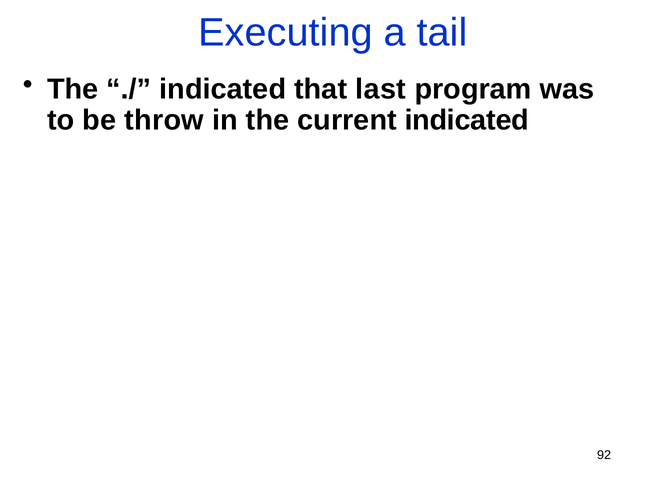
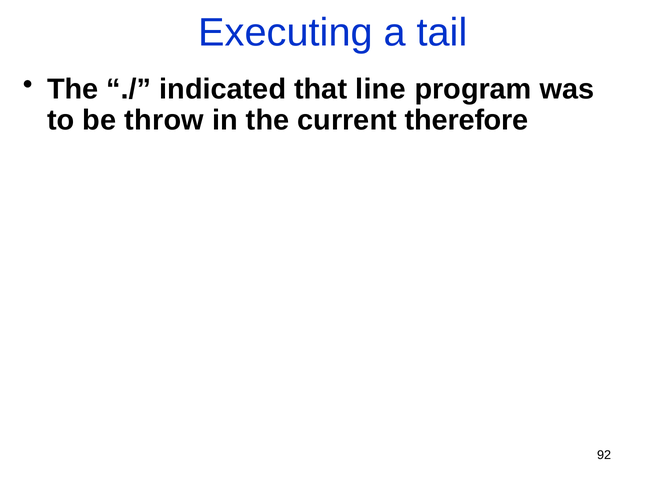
last: last -> line (381, 89)
current indicated: indicated -> therefore (467, 120)
